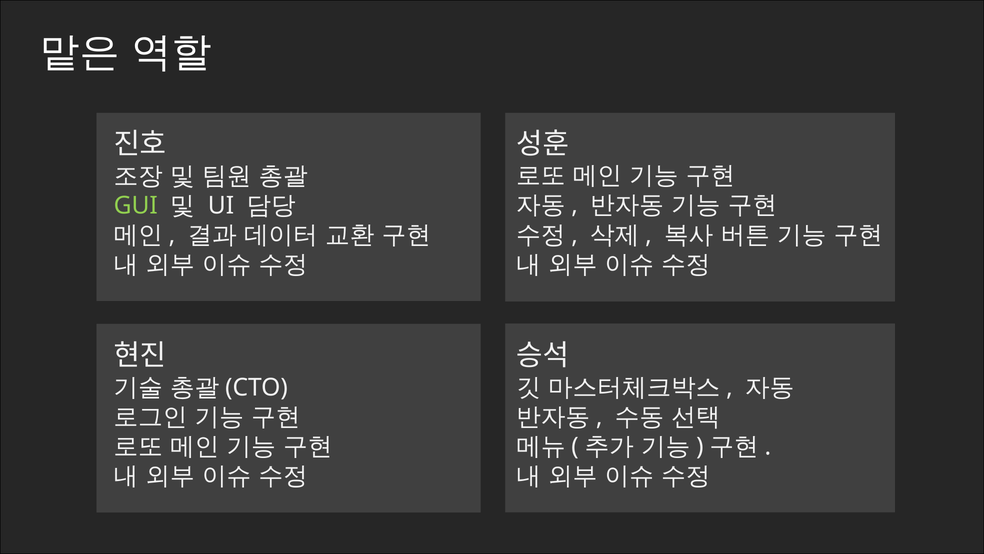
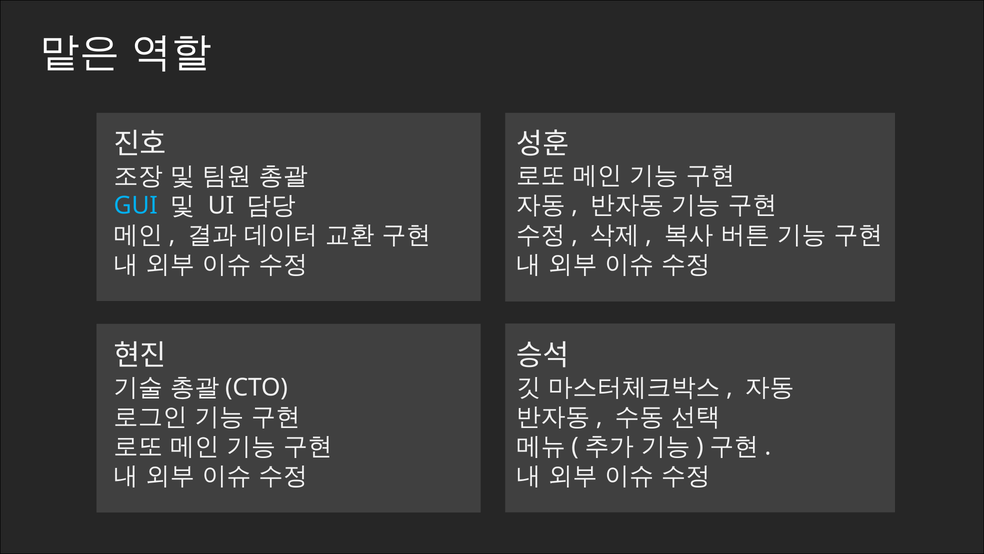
GUI colour: light green -> light blue (136, 205)
